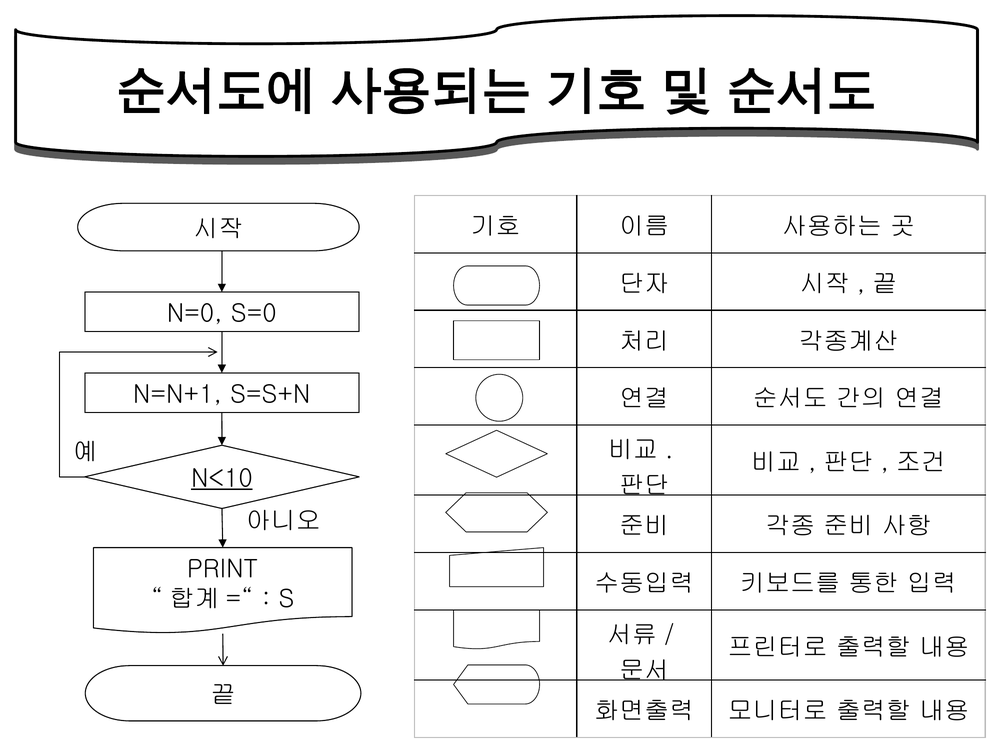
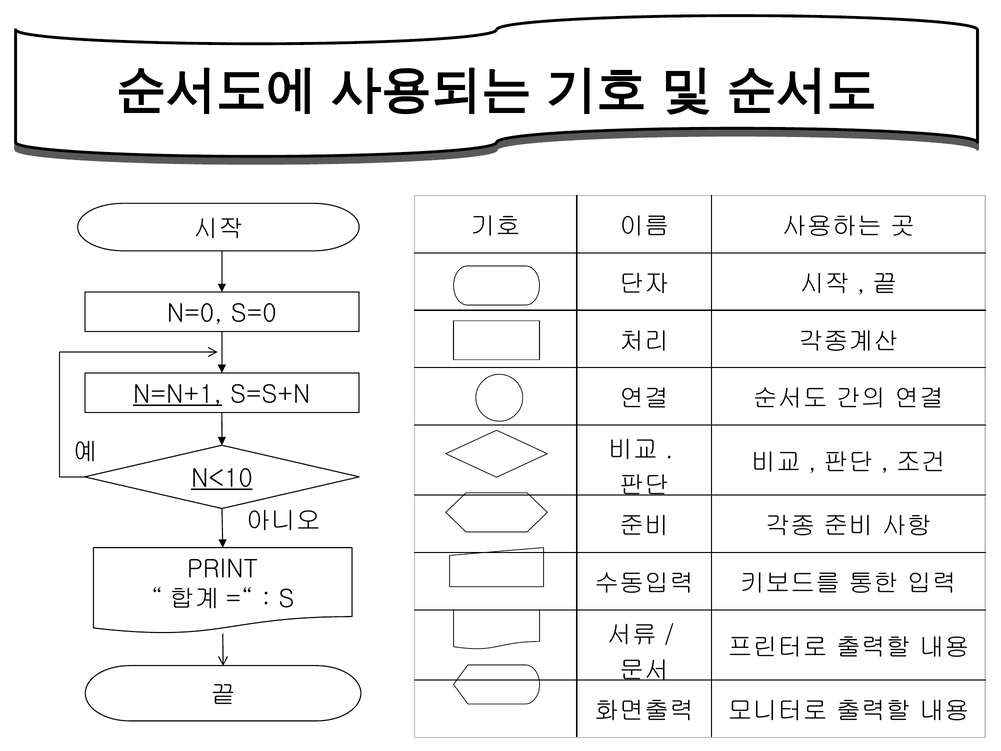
N=N+1 underline: none -> present (177, 394)
